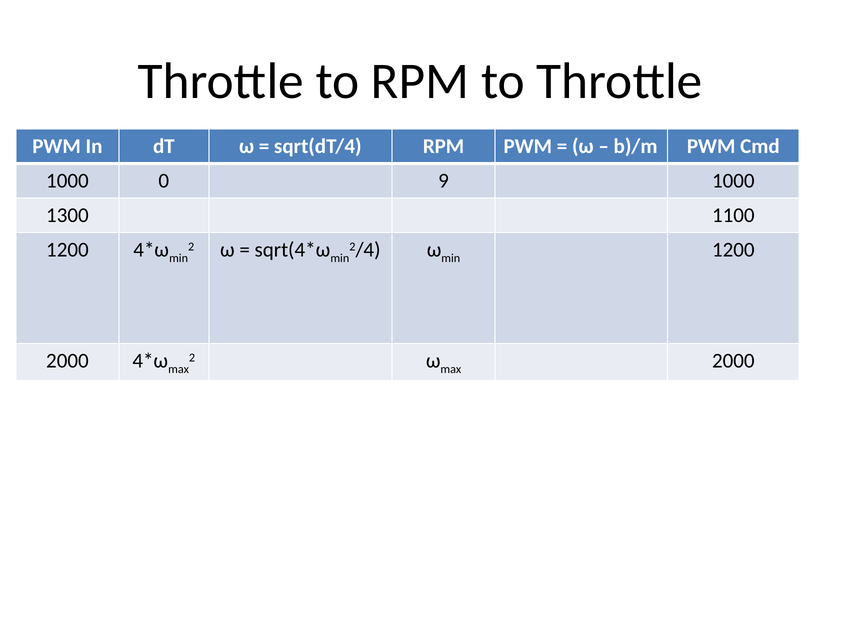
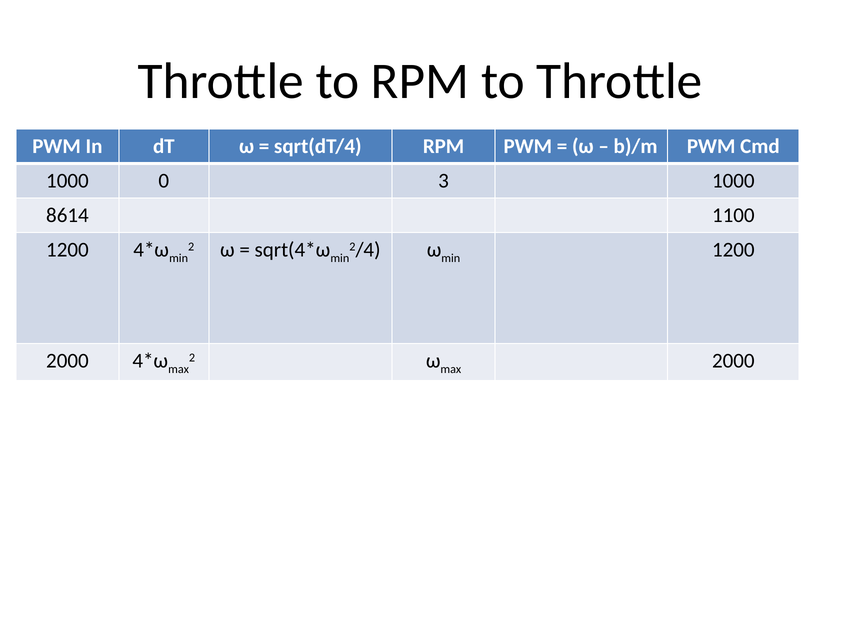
9: 9 -> 3 (444, 181)
1300: 1300 -> 8614 (67, 215)
